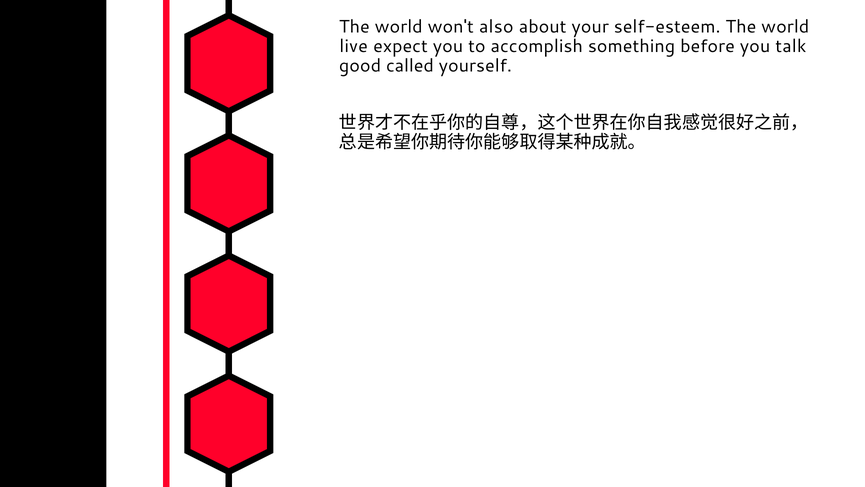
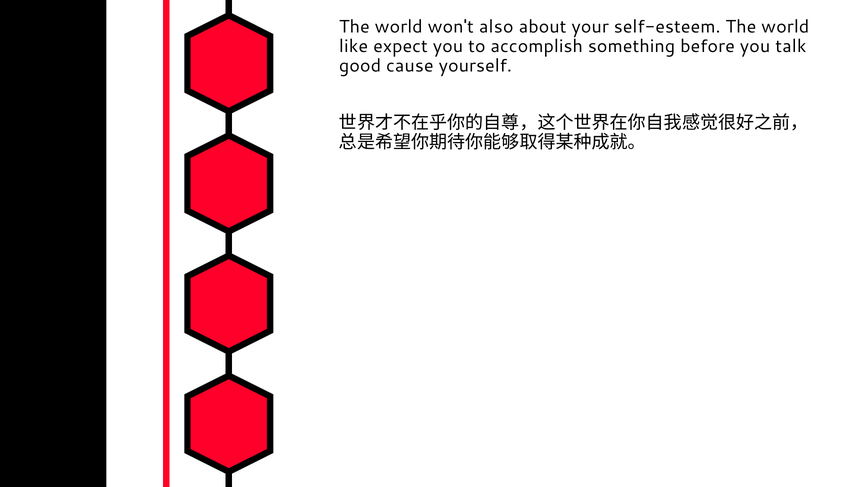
live: live -> like (354, 46)
called: called -> cause (410, 66)
